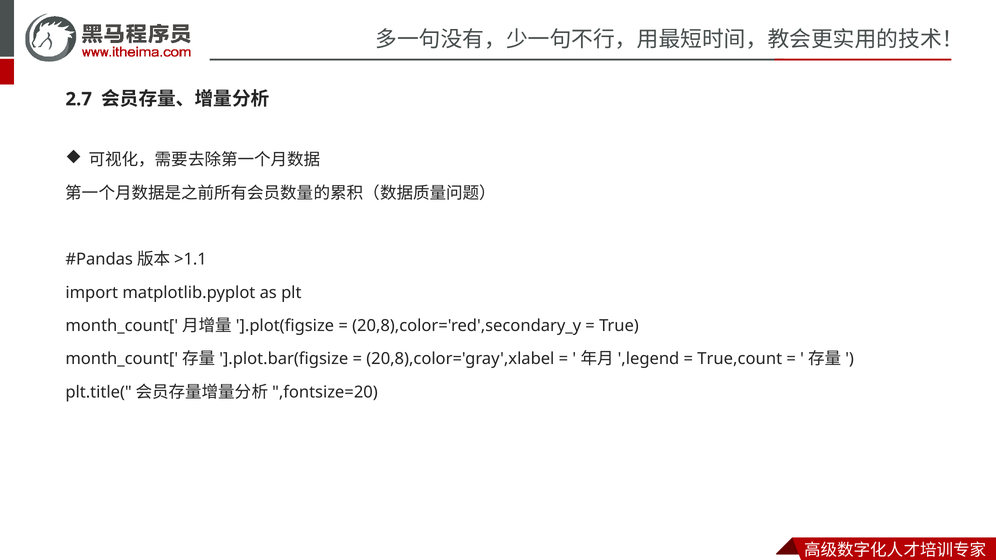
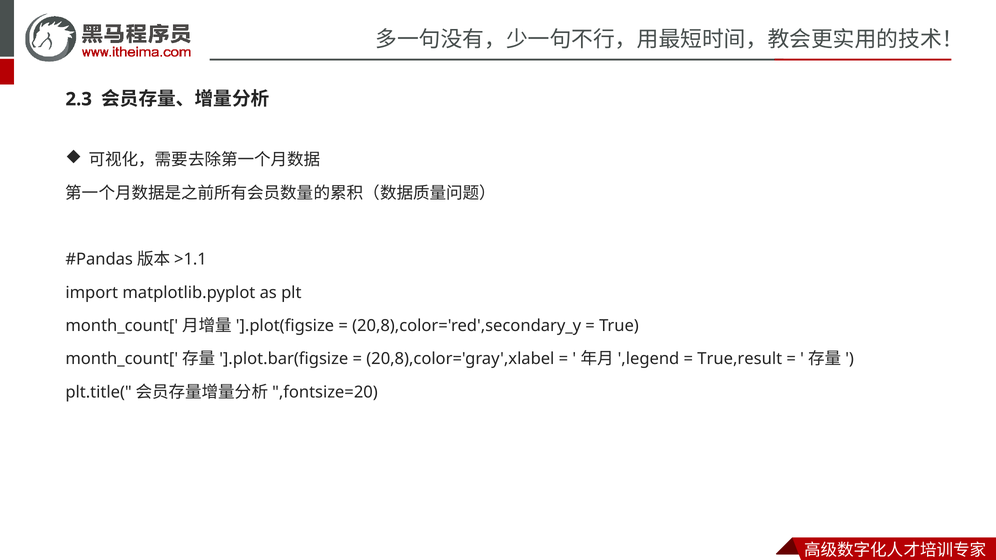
2.7: 2.7 -> 2.3 (79, 99)
True,count: True,count -> True,result (740, 359)
